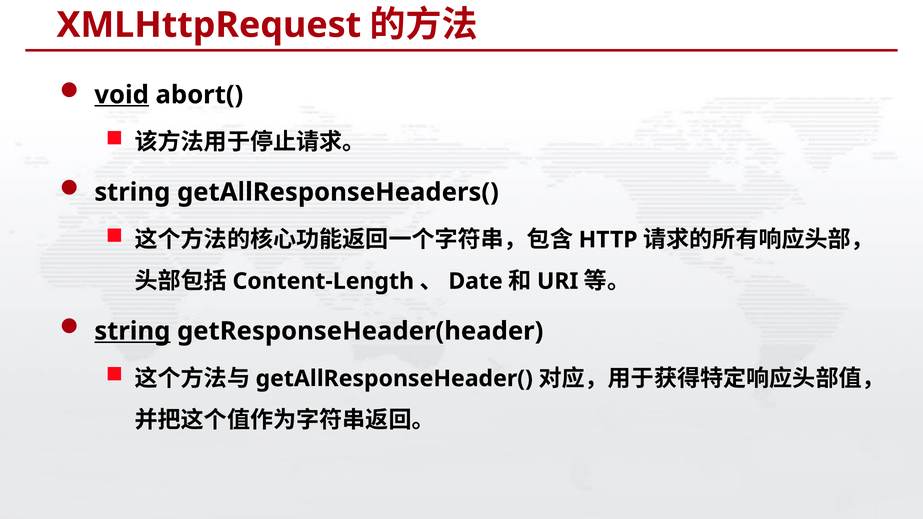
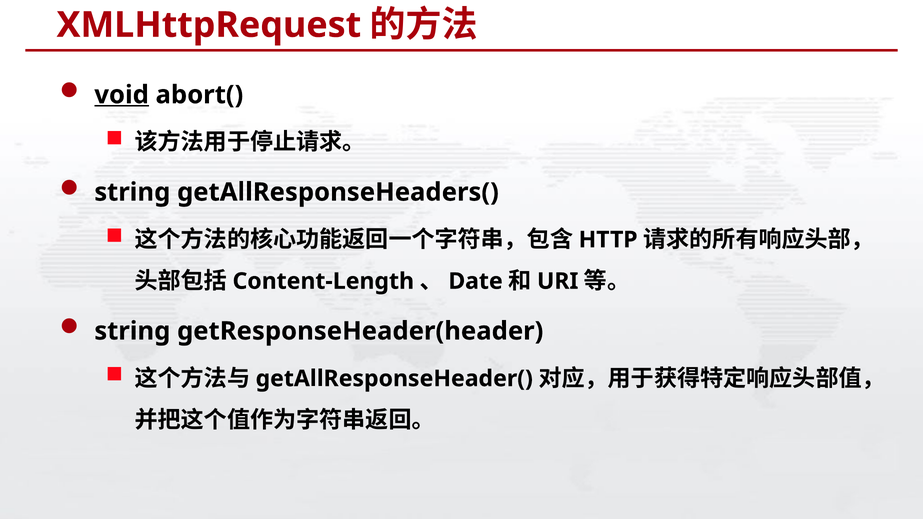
string underline: present -> none (132, 331)
